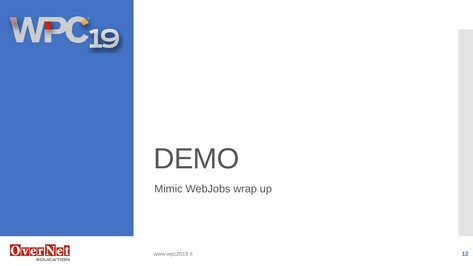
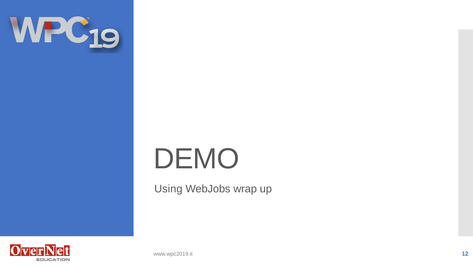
Mimic: Mimic -> Using (168, 189)
